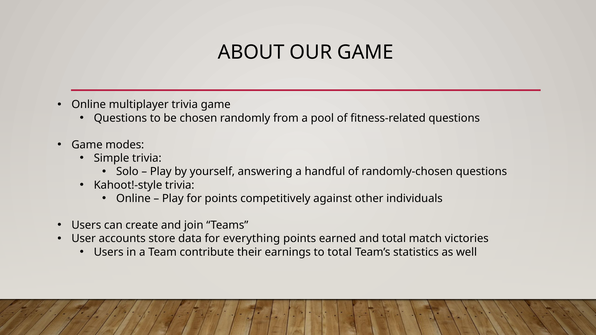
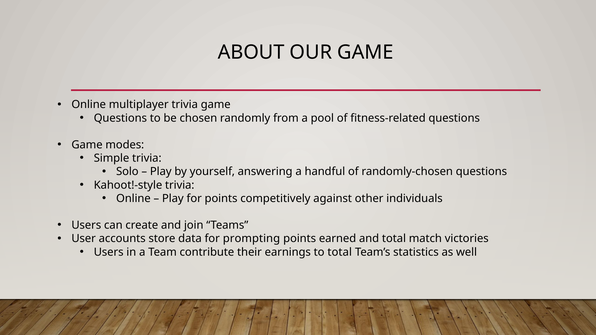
everything: everything -> prompting (251, 239)
